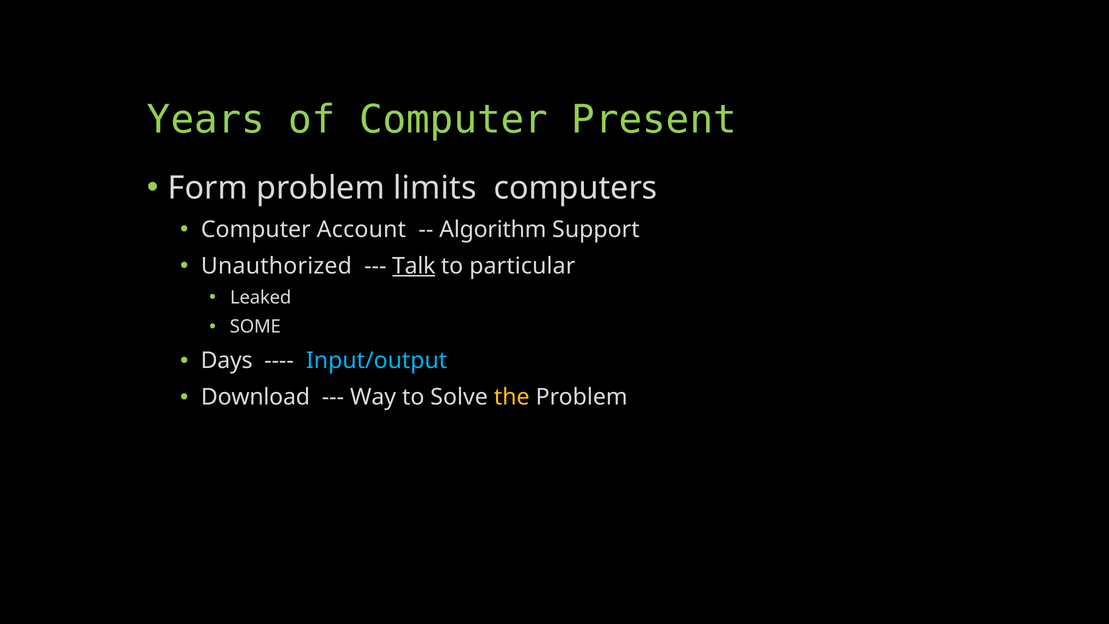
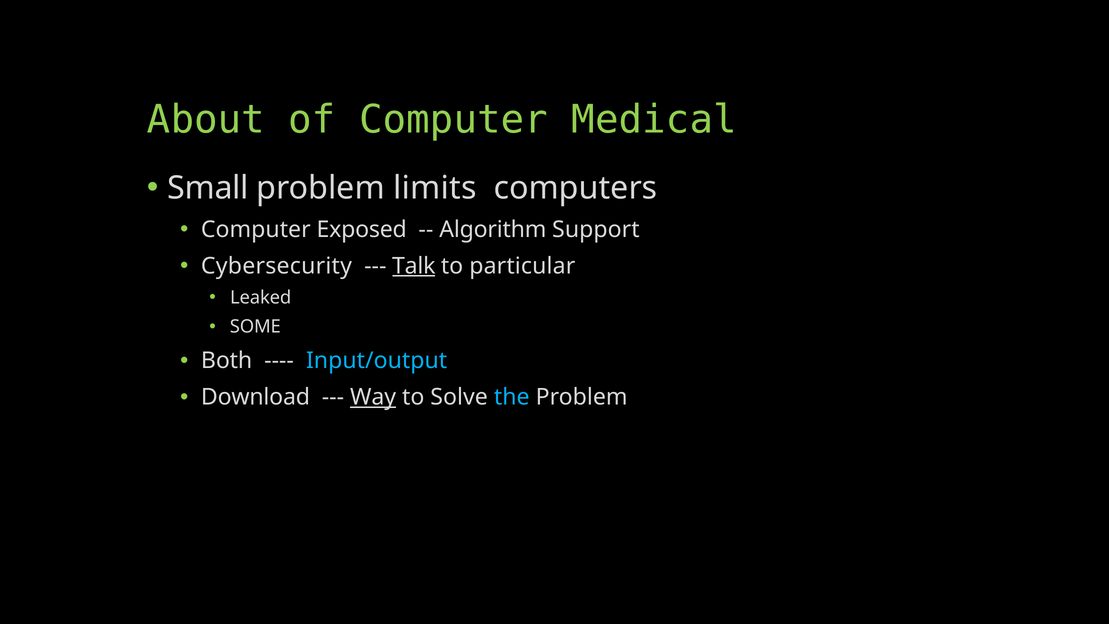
Years: Years -> About (206, 120)
Present: Present -> Medical (654, 120)
Form: Form -> Small (208, 188)
Account: Account -> Exposed (362, 229)
Unauthorized: Unauthorized -> Cybersecurity (276, 266)
Days: Days -> Both (227, 361)
Way underline: none -> present (373, 397)
the colour: yellow -> light blue (512, 397)
